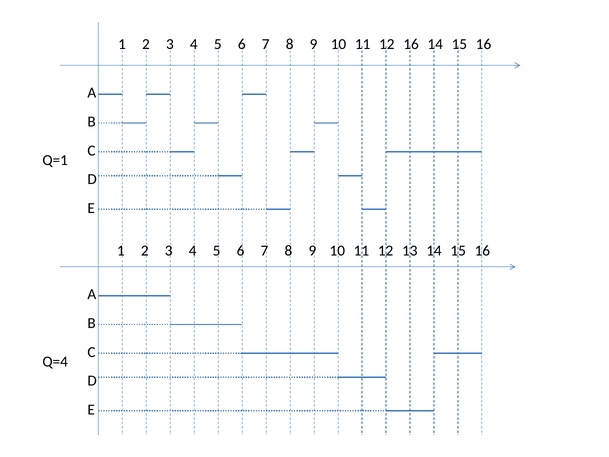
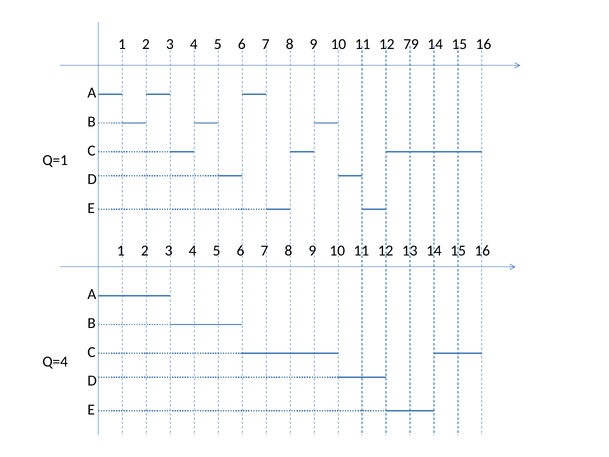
12 16: 16 -> 79 (411, 44)
